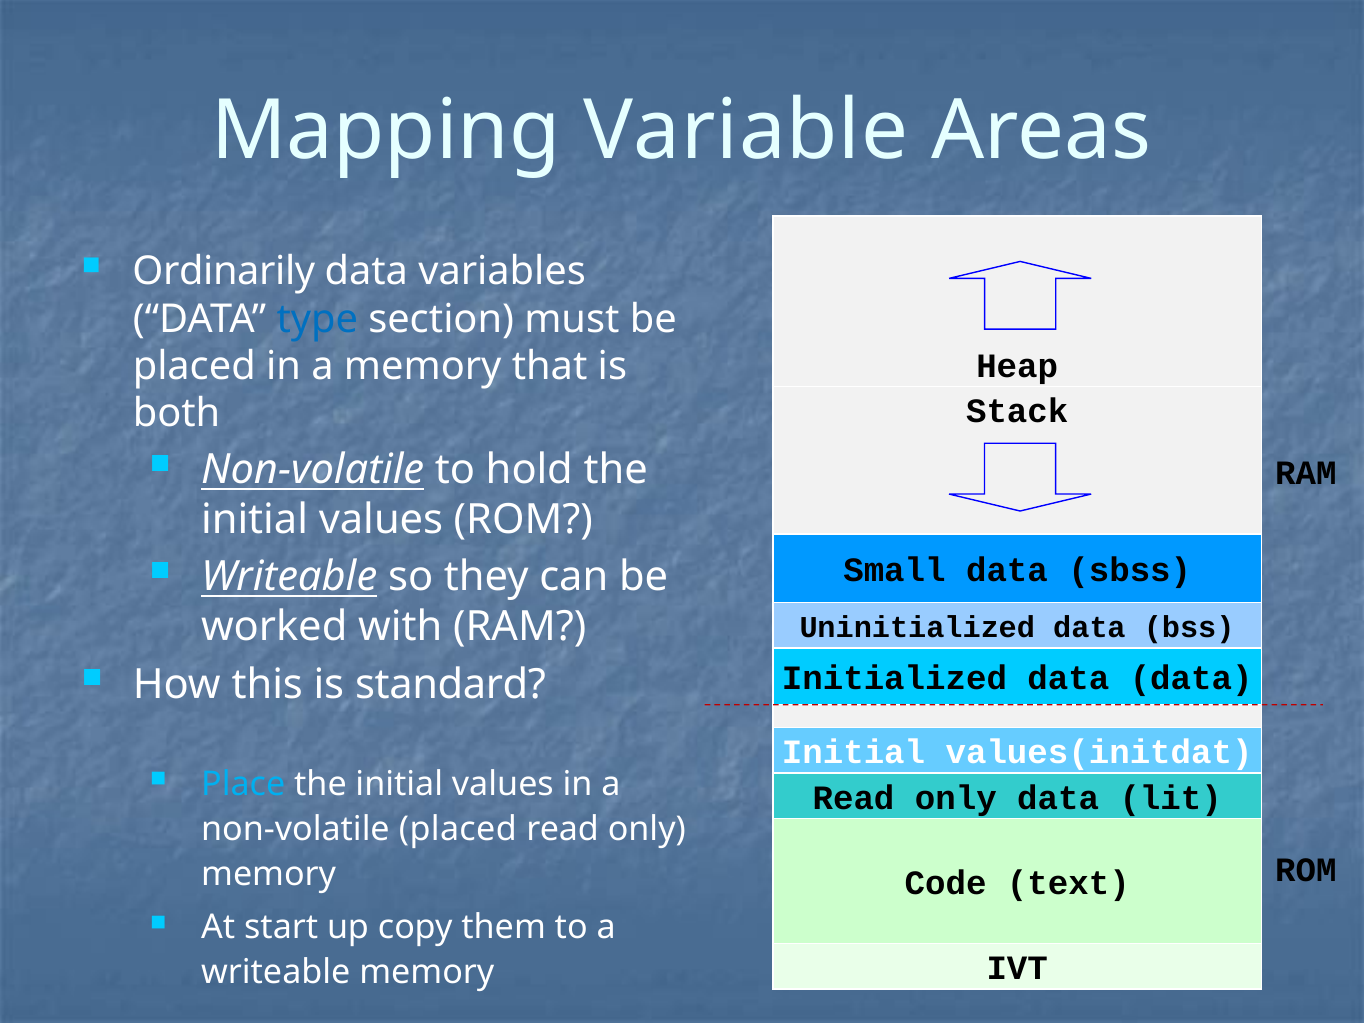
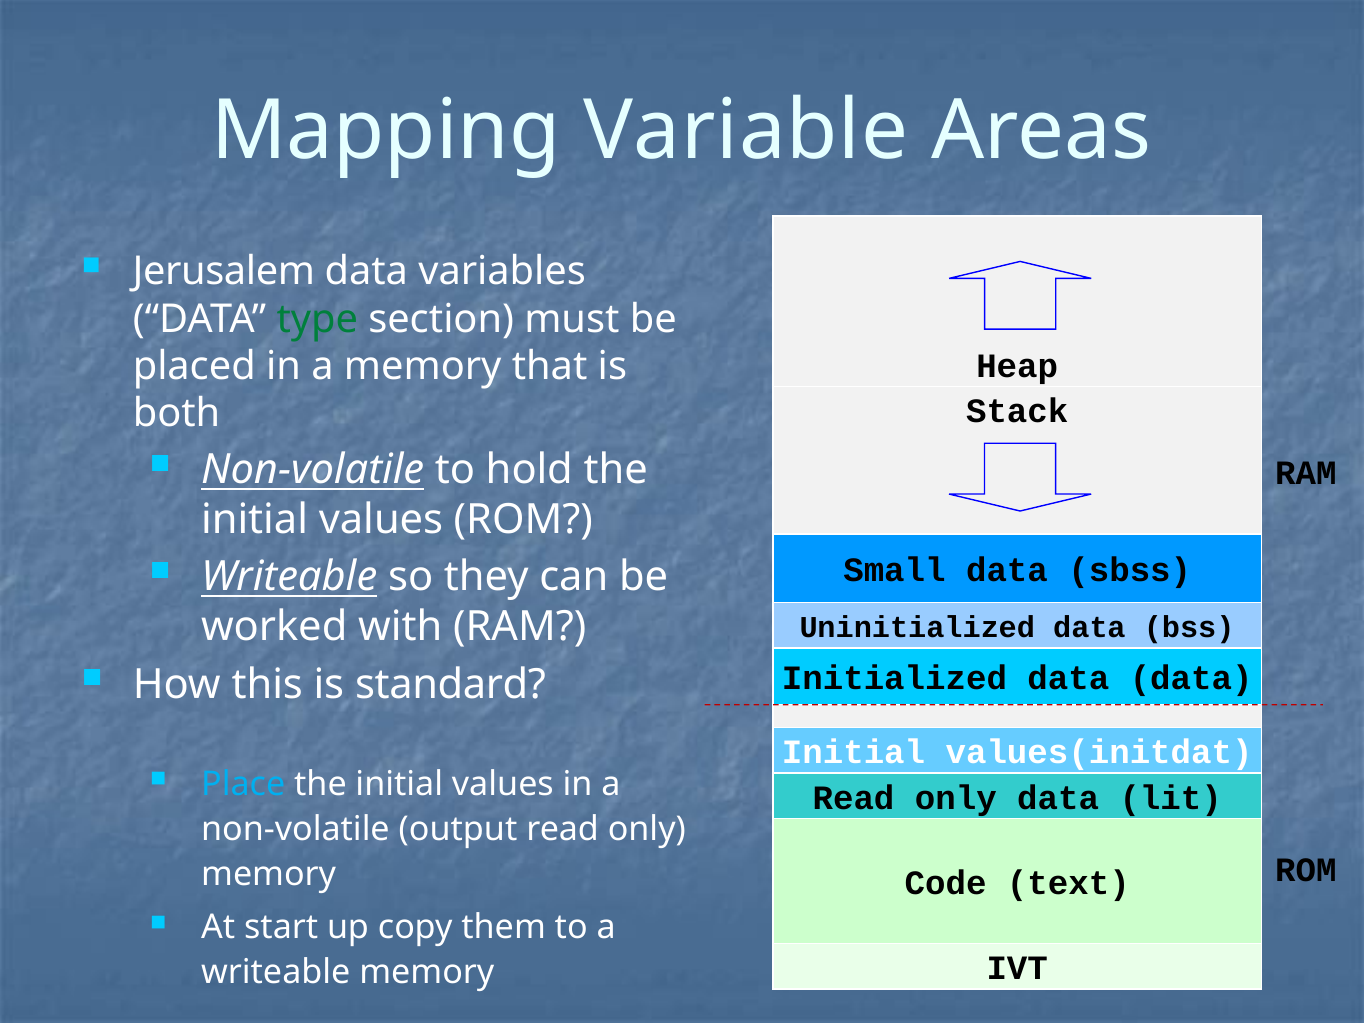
Ordinarily: Ordinarily -> Jerusalem (224, 272)
type colour: blue -> green (317, 319)
non-volatile placed: placed -> output (458, 829)
